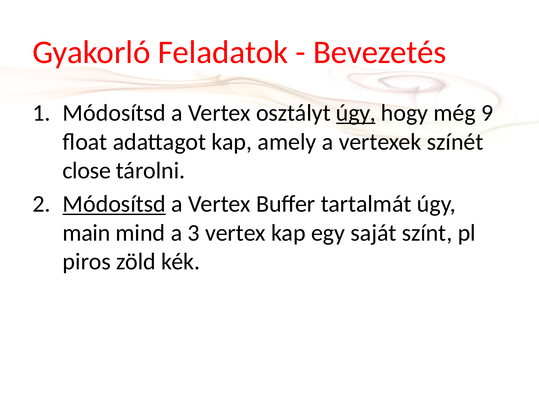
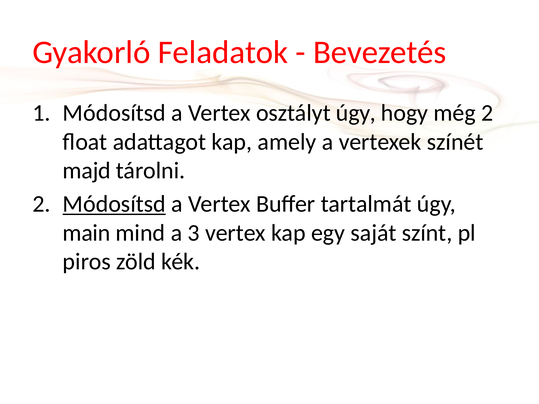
úgy underline: present -> none (356, 113)
még 9: 9 -> 2 (487, 113)
close: close -> majd (87, 171)
